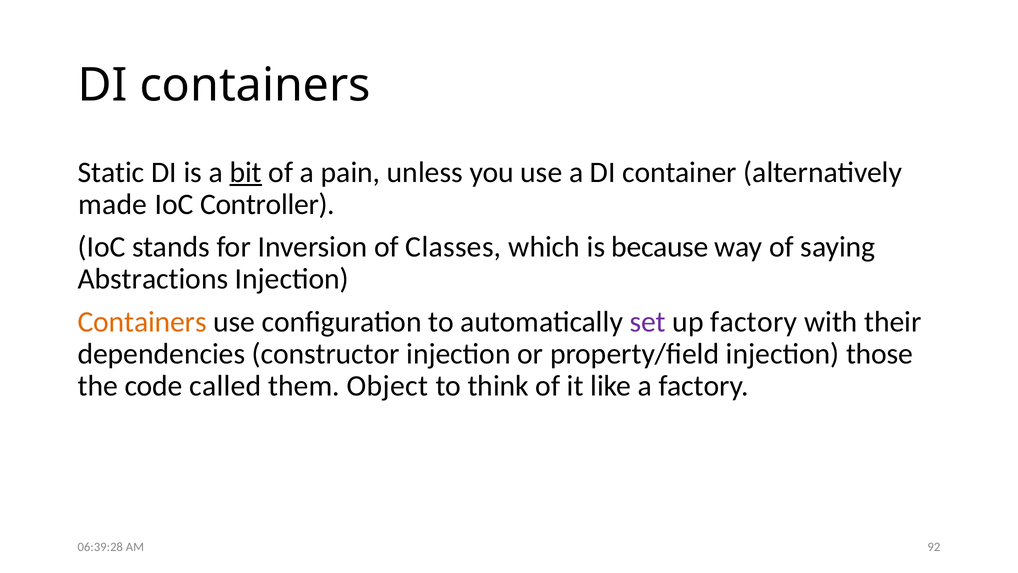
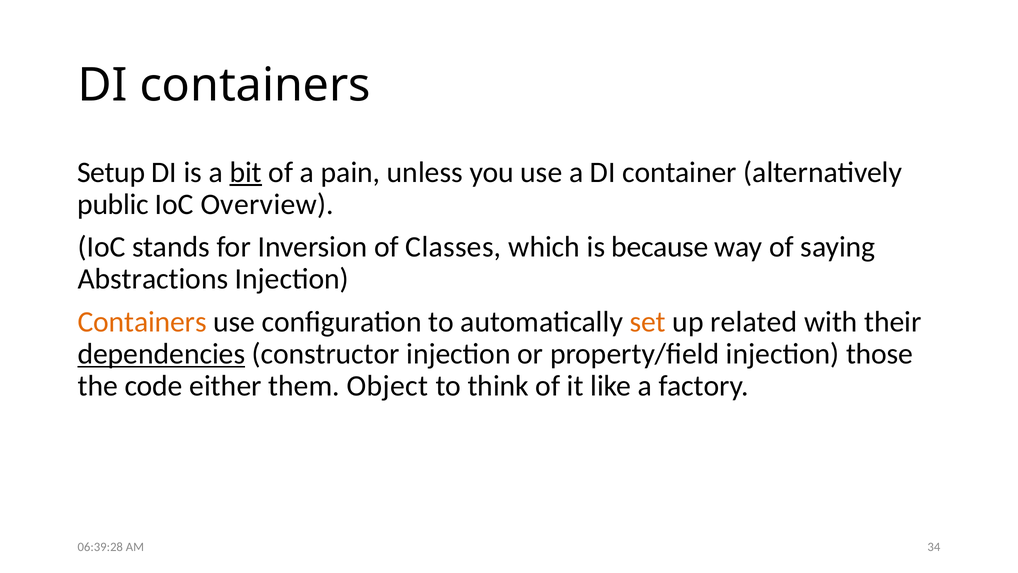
Static: Static -> Setup (111, 172)
made: made -> public (113, 204)
Controller: Controller -> Overview (267, 204)
set colour: purple -> orange (648, 322)
up factory: factory -> related (754, 322)
dependencies underline: none -> present (161, 354)
called: called -> either (226, 386)
92: 92 -> 34 (934, 547)
